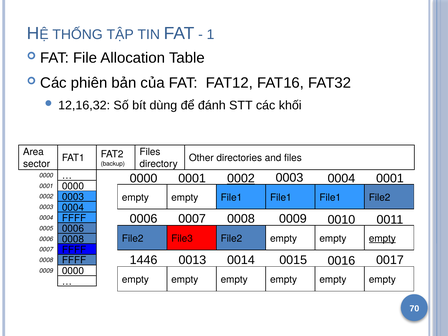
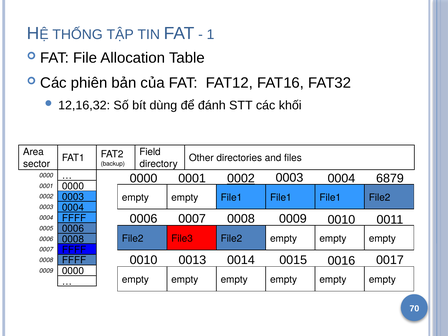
Files: Files -> Field (150, 152)
0004 0001: 0001 -> 6879 (390, 179)
empty underline: present -> none (382, 238)
1446: 1446 -> 0010 (144, 260)
